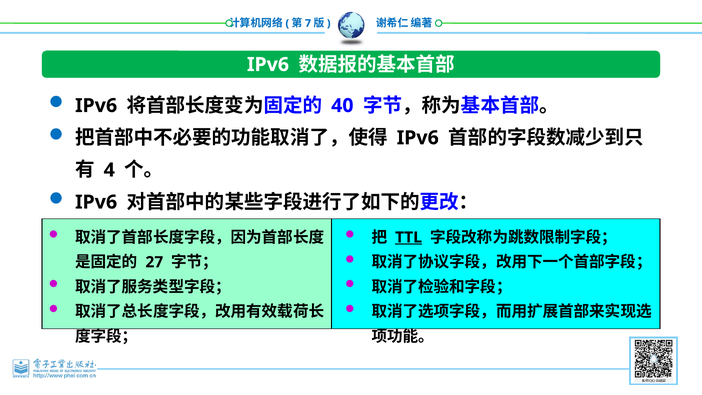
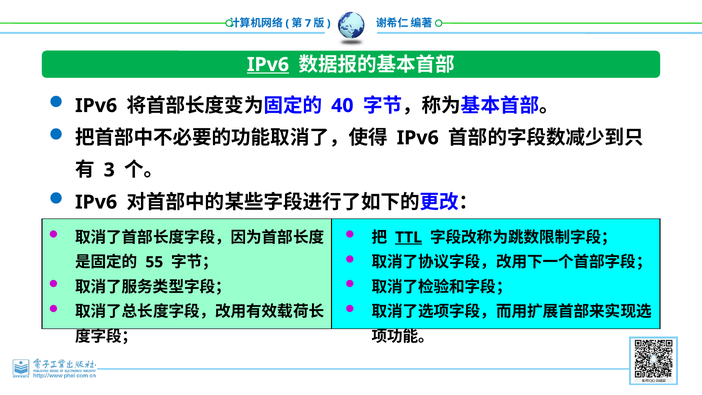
IPv6 underline: none -> present (268, 65)
4: 4 -> 3 (109, 170)
27: 27 -> 55 (154, 262)
